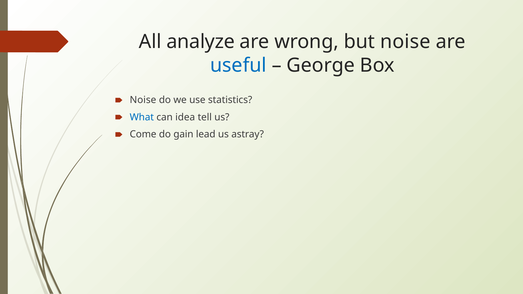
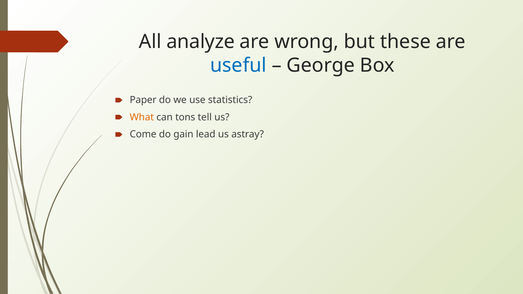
but noise: noise -> these (405, 42)
Noise: Noise -> Paper (143, 100)
What colour: blue -> orange (142, 117)
idea: idea -> tons (185, 117)
